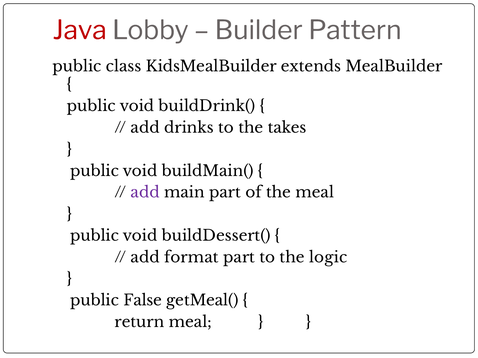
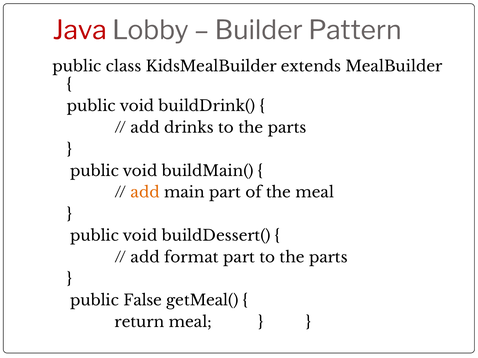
drinks to the takes: takes -> parts (287, 128)
add colour: purple -> orange (145, 193)
part to the logic: logic -> parts (328, 258)
